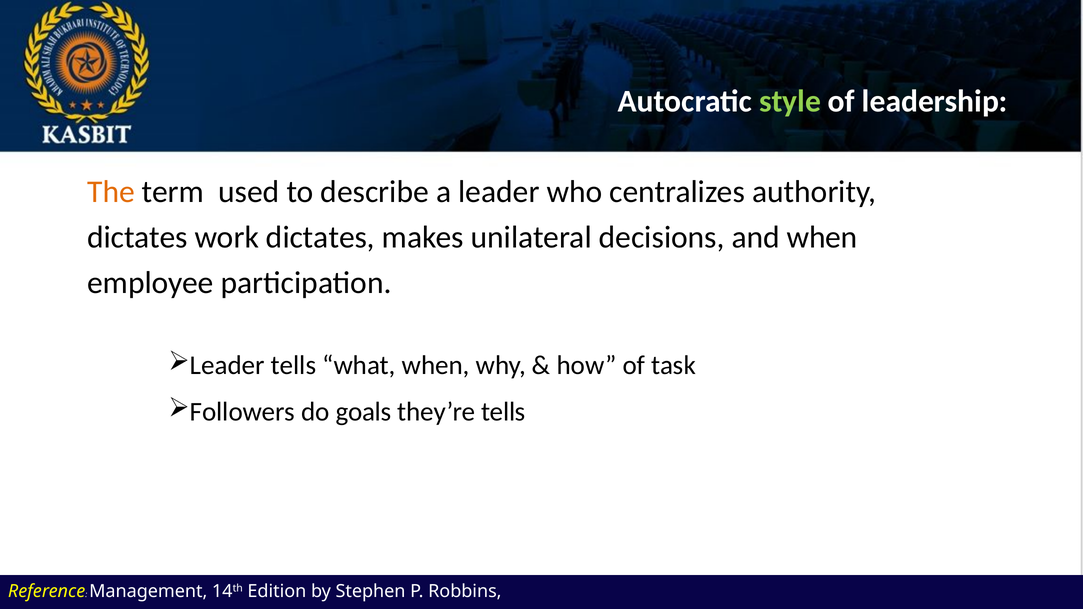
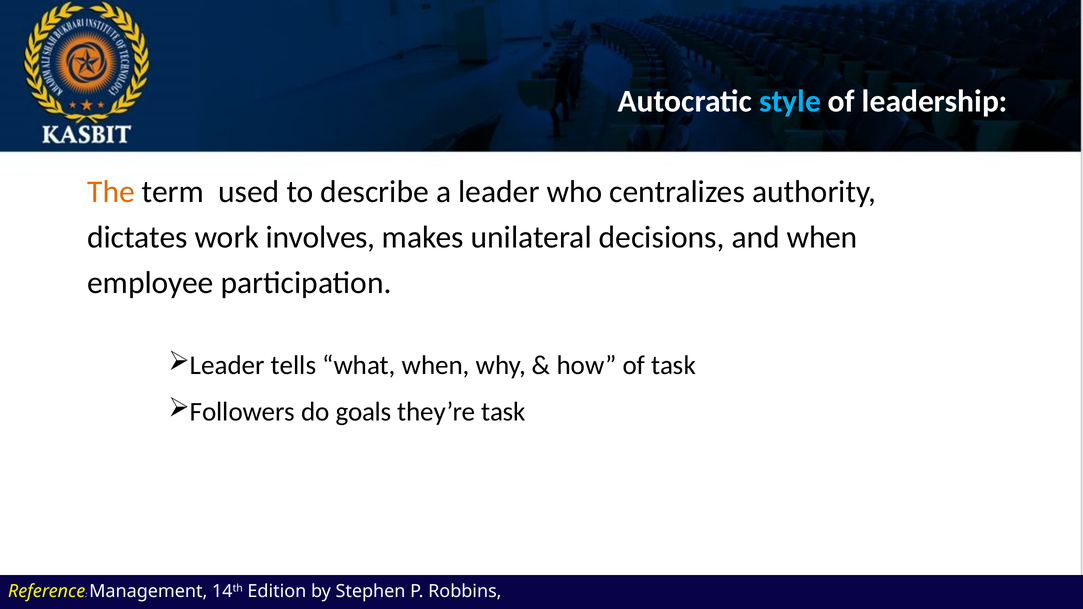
style colour: light green -> light blue (790, 101)
work dictates: dictates -> involves (321, 237)
they’re tells: tells -> task (503, 412)
